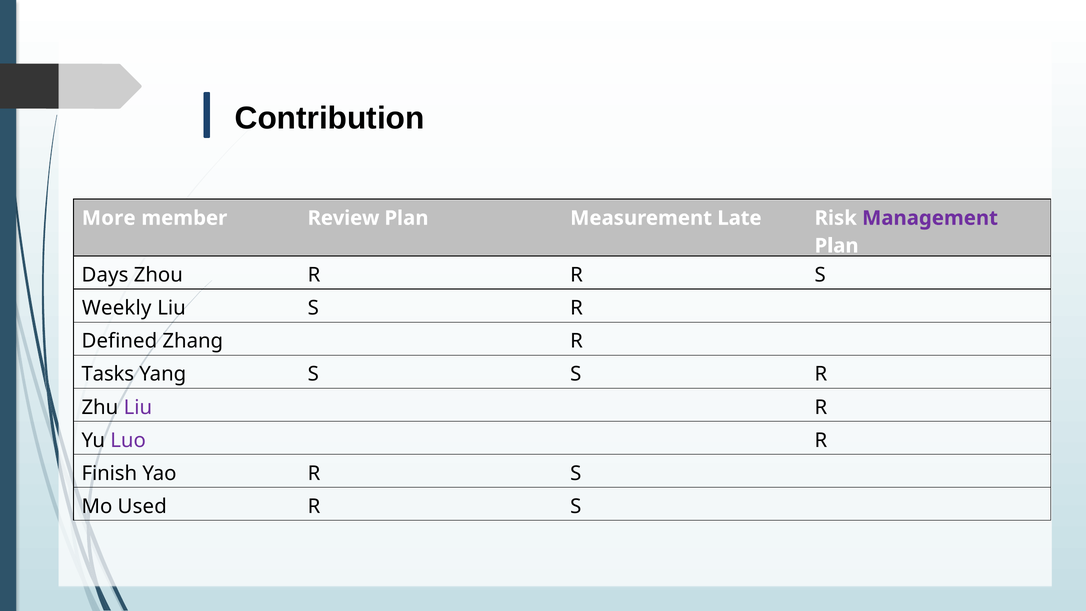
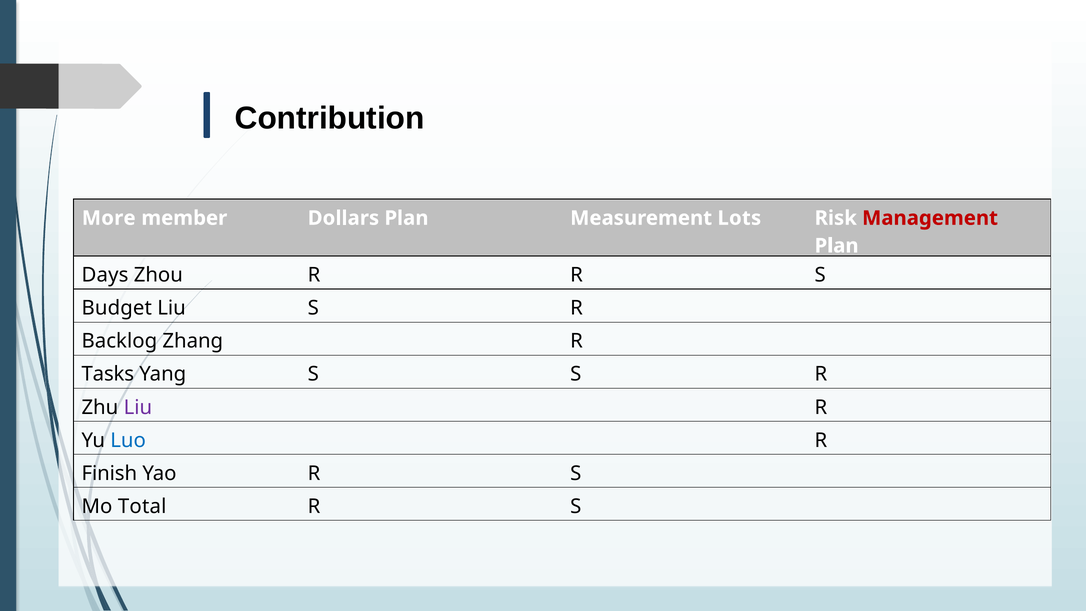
Review: Review -> Dollars (343, 218)
Late: Late -> Lots (739, 218)
Management colour: purple -> red (930, 218)
Weekly: Weekly -> Budget (117, 308)
Defined: Defined -> Backlog (119, 341)
Luo colour: purple -> blue (128, 440)
Used: Used -> Total (142, 506)
